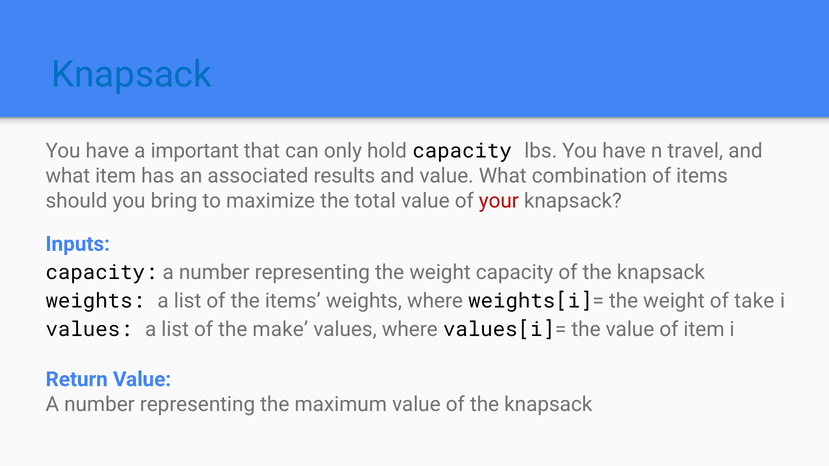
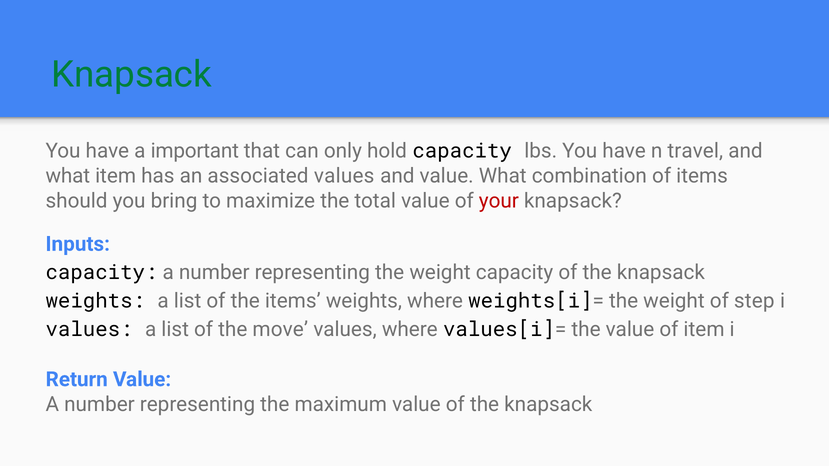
Knapsack colour: blue -> green (131, 75)
associated results: results -> values (344, 176)
take: take -> step (754, 301)
make: make -> move (280, 330)
